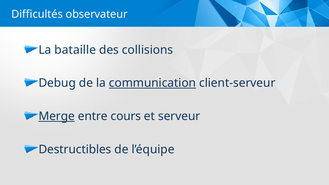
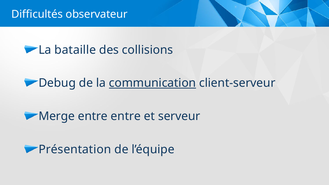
Merge underline: present -> none (57, 116)
entre cours: cours -> entre (126, 116)
Destructibles: Destructibles -> Présentation (75, 150)
